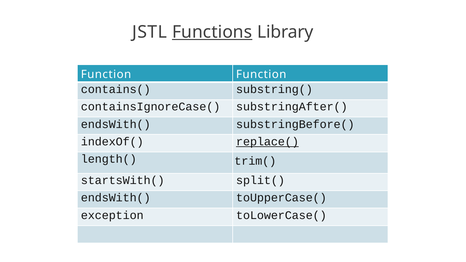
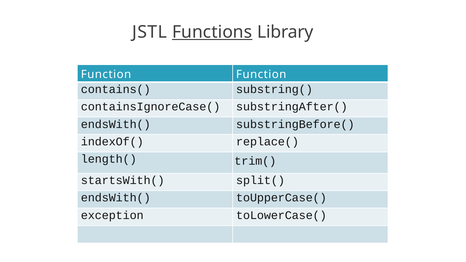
replace( underline: present -> none (267, 142)
